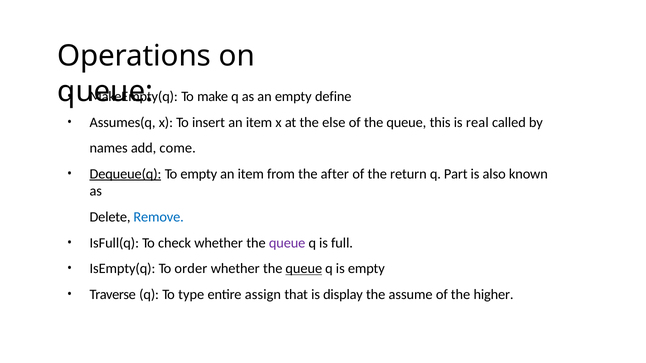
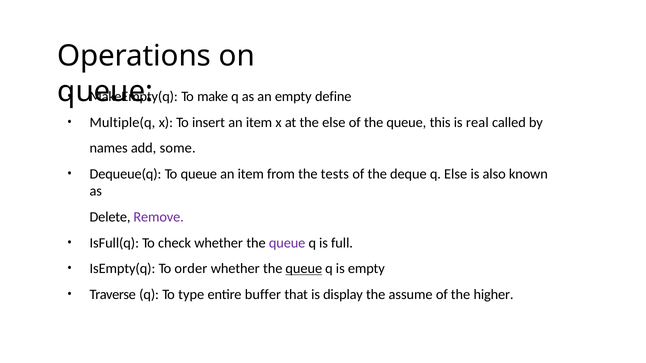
Assumes(q: Assumes(q -> Multiple(q (122, 122)
come: come -> some (178, 148)
Dequeue(q underline: present -> none (125, 174)
To empty: empty -> queue (199, 174)
after: after -> tests (335, 174)
return: return -> deque (408, 174)
q Part: Part -> Else (456, 174)
Remove colour: blue -> purple (159, 217)
assign: assign -> buffer (263, 295)
